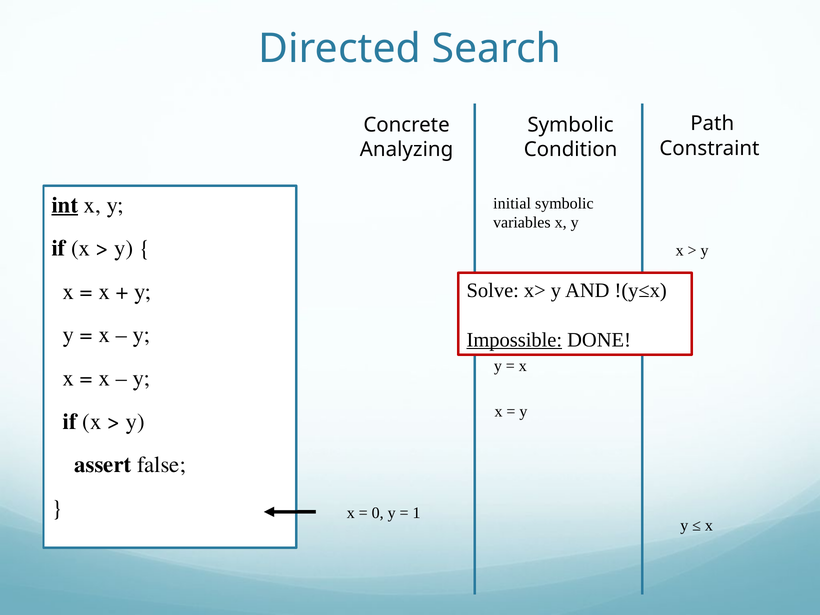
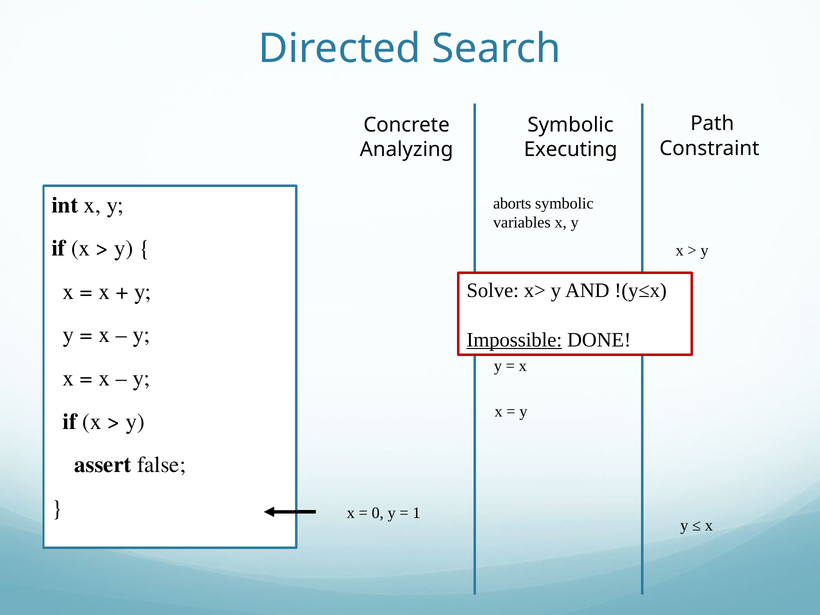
Condition: Condition -> Executing (571, 149)
initial: initial -> aborts (512, 203)
int underline: present -> none (65, 205)
